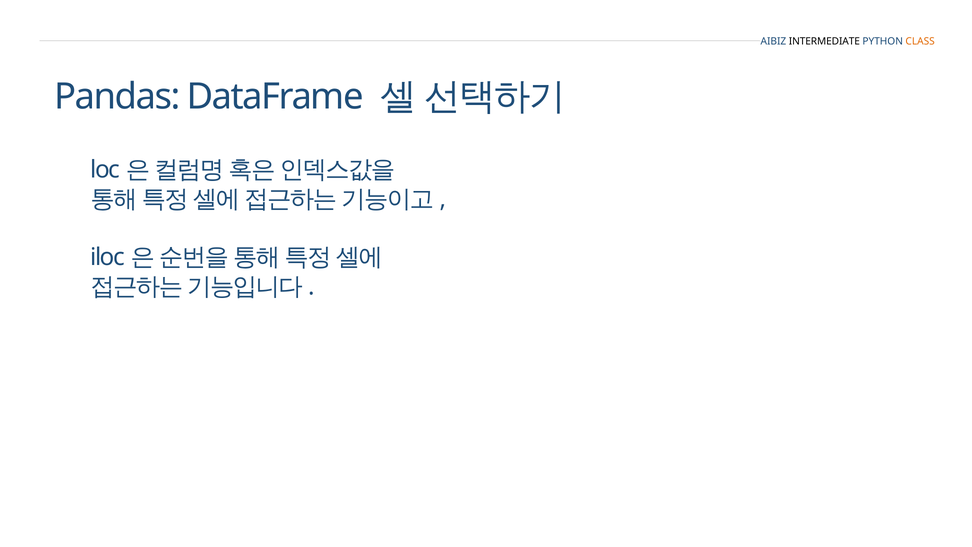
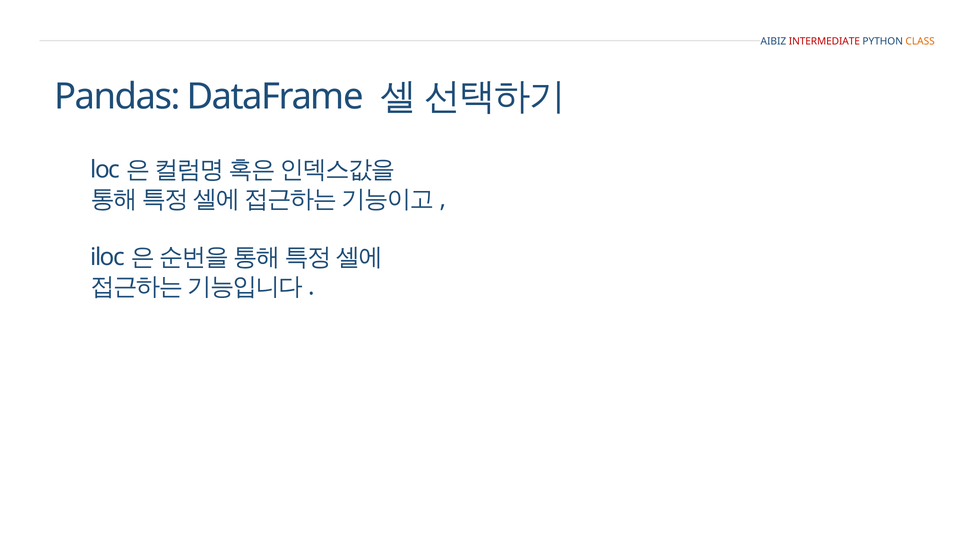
INTERMEDIATE colour: black -> red (824, 41)
